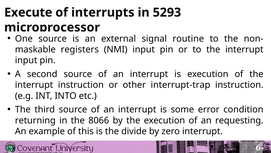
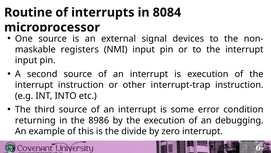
Execute: Execute -> Routine (28, 12)
5293: 5293 -> 8084 (167, 12)
routine: routine -> devices (188, 38)
8066: 8066 -> 8986 (99, 120)
requesting: requesting -> debugging (239, 120)
